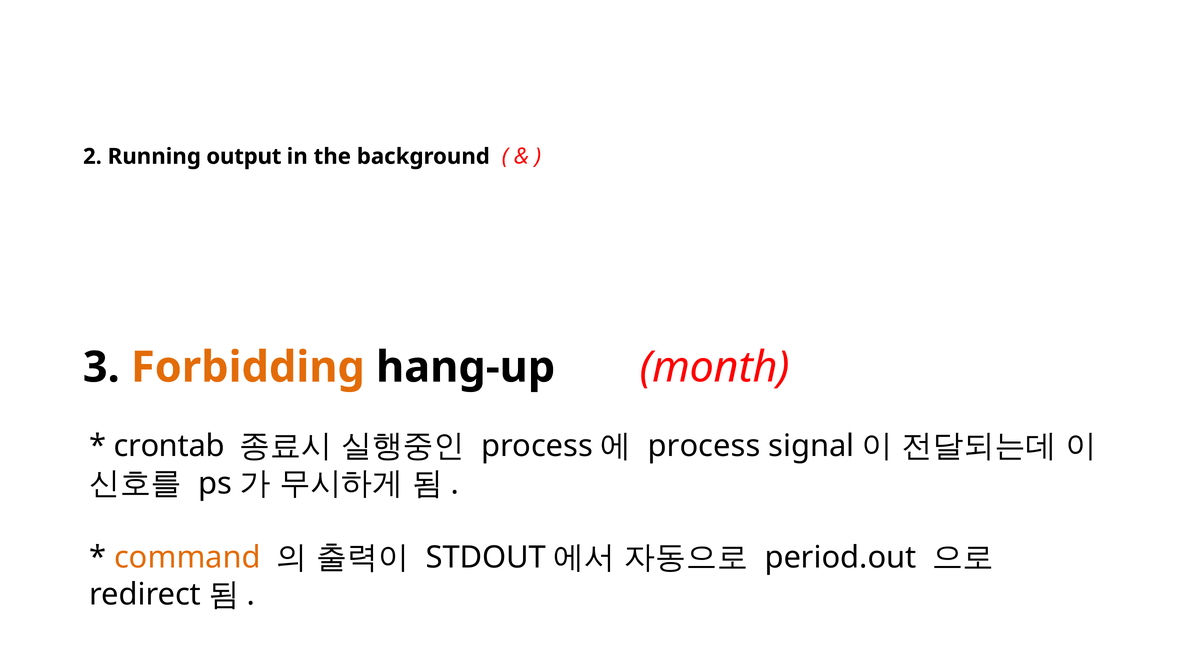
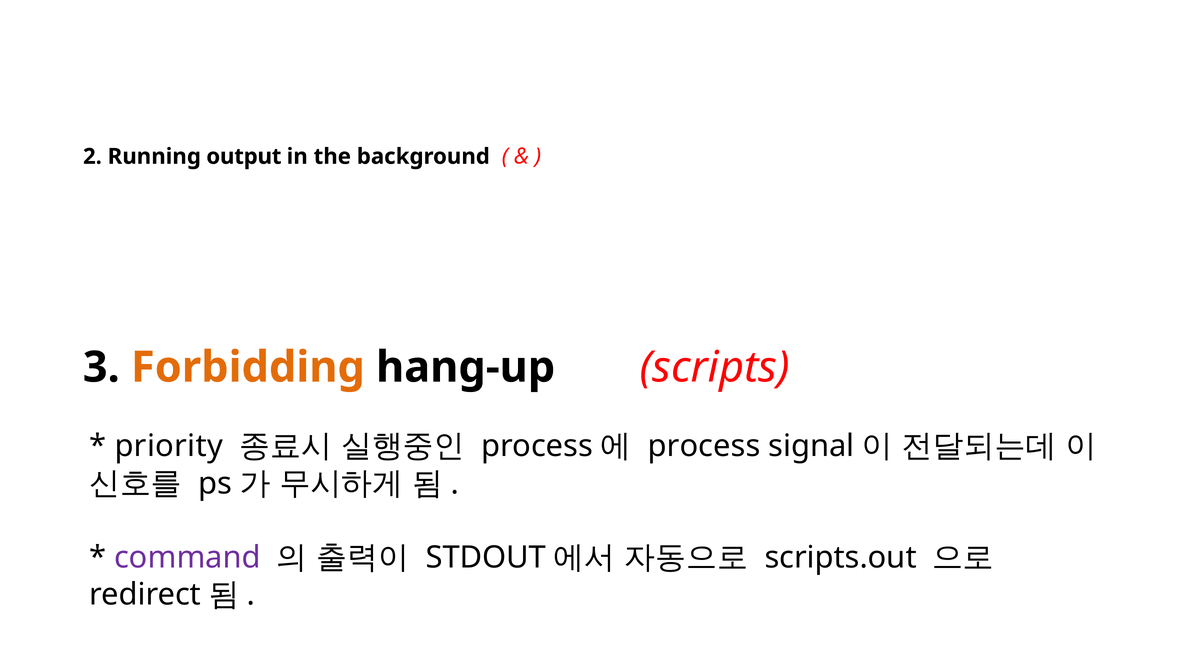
month: month -> scripts (715, 367)
crontab: crontab -> priority (169, 446)
command colour: orange -> purple (188, 558)
period.out: period.out -> scripts.out (841, 558)
